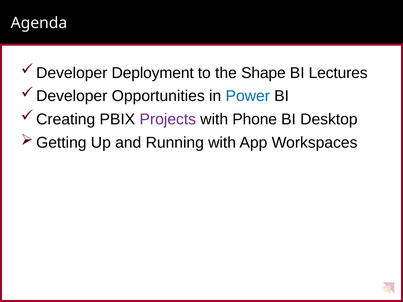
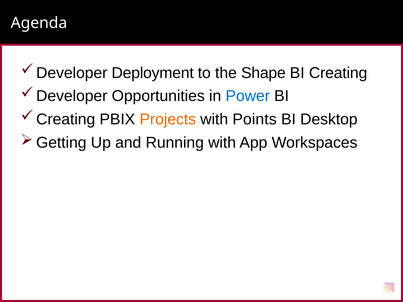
Lectures: Lectures -> Creating (338, 73)
Projects colour: purple -> orange (168, 119)
Phone: Phone -> Points (255, 119)
